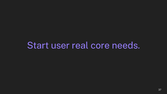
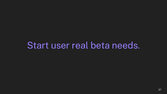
core: core -> beta (100, 45)
